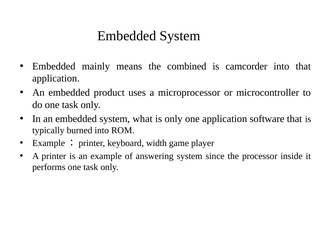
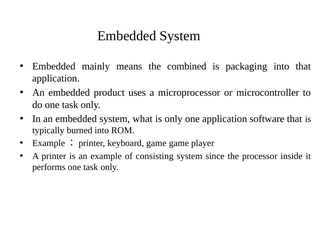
camcorder: camcorder -> packaging (246, 66)
keyboard width: width -> game (156, 143)
answering: answering -> consisting (155, 156)
